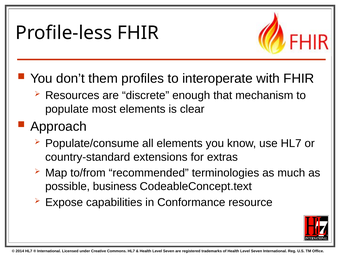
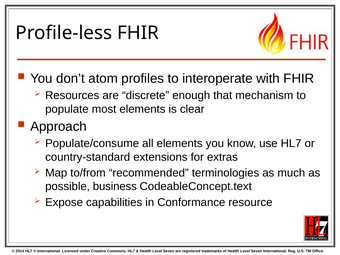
them: them -> atom (103, 79)
